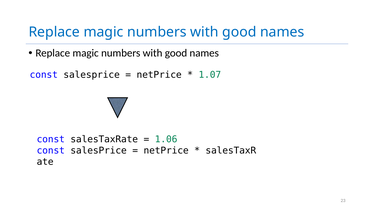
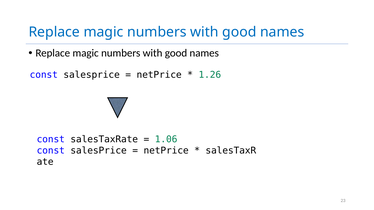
1.07: 1.07 -> 1.26 (210, 75)
